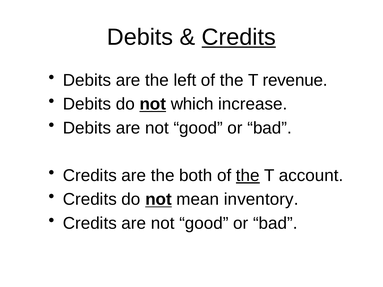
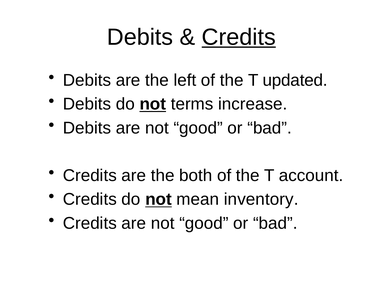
revenue: revenue -> updated (295, 80)
which: which -> terms (192, 104)
the underline: present -> none (248, 176)
